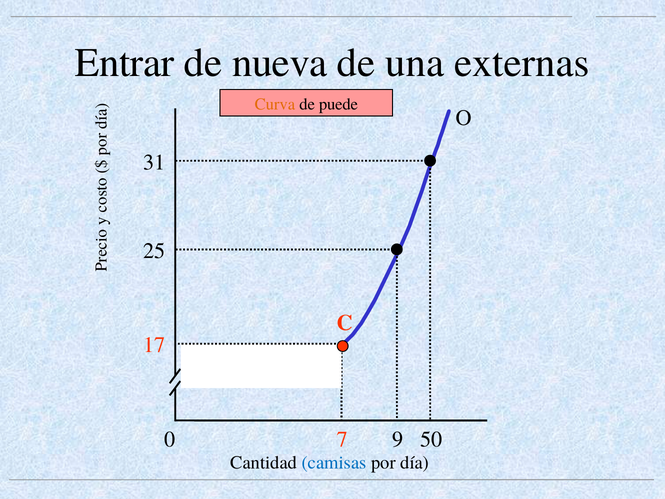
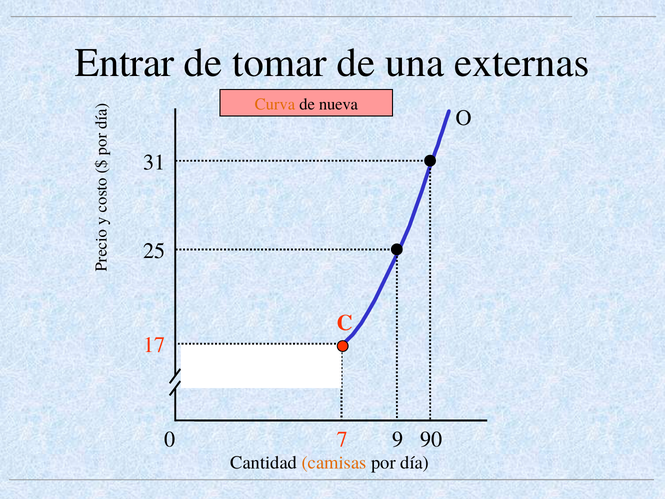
nueva: nueva -> tomar (280, 63)
puede: puede -> nueva (338, 104)
50: 50 -> 90 (431, 439)
camisas colour: blue -> orange (334, 462)
